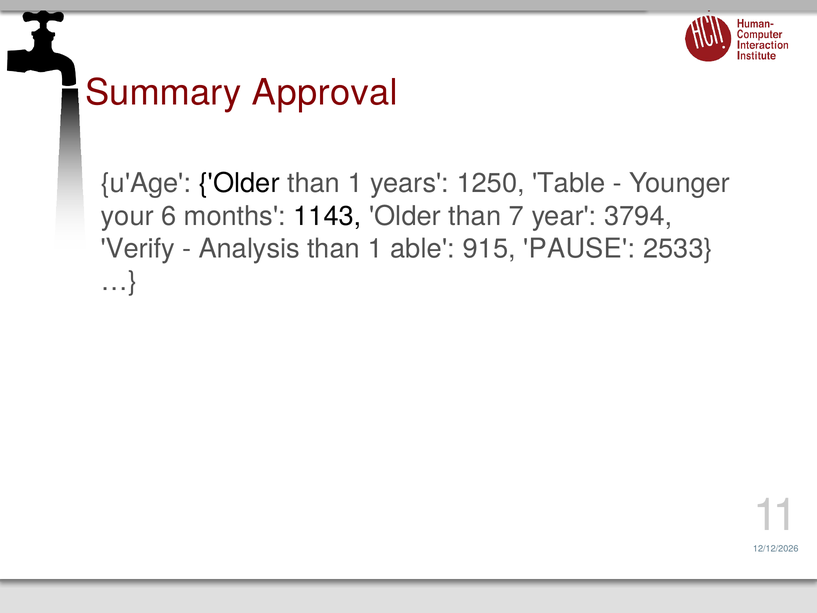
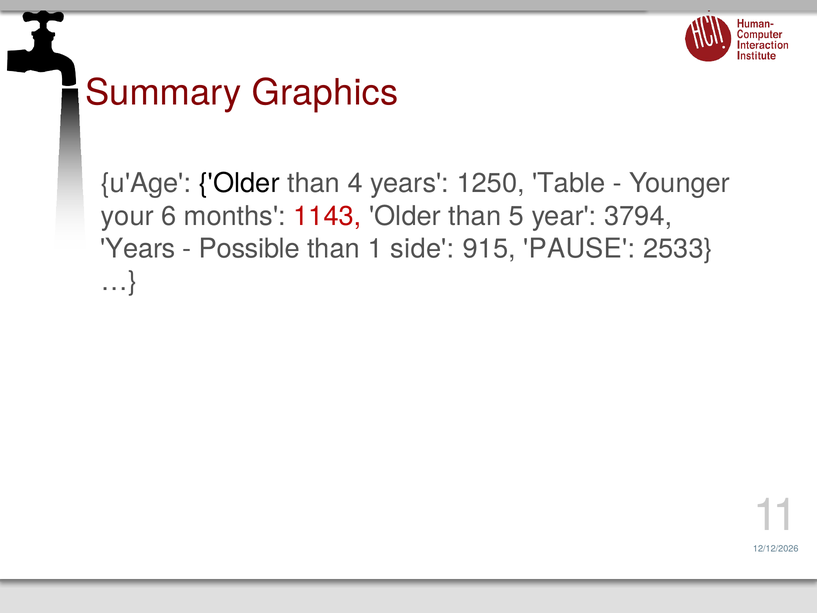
Approval: Approval -> Graphics (325, 93)
1: 1 -> 4 (355, 183)
1143 colour: black -> red (327, 216)
7: 7 -> 5 (516, 216)
Verify: Verify -> Years (138, 249)
Analysis: Analysis -> Possible (249, 249)
able: able -> side (422, 249)
